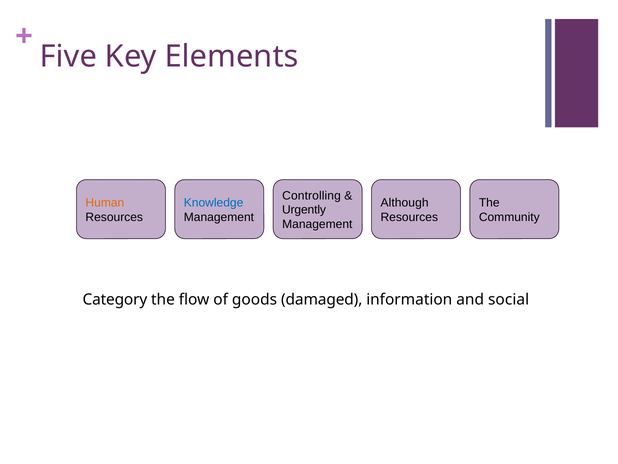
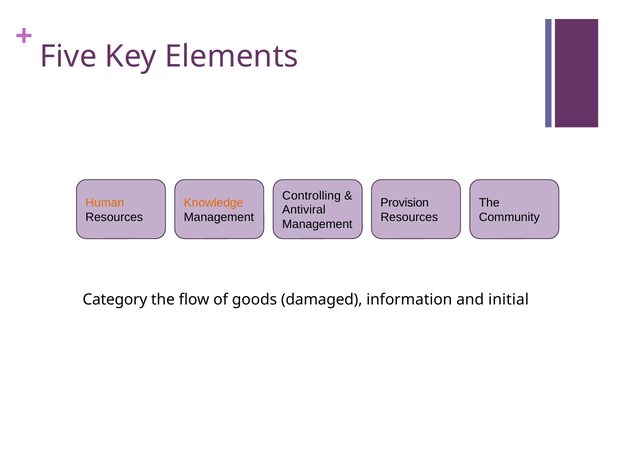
Knowledge colour: blue -> orange (214, 203)
Although: Although -> Provision (405, 203)
Urgently: Urgently -> Antiviral (304, 210)
social: social -> initial (509, 299)
